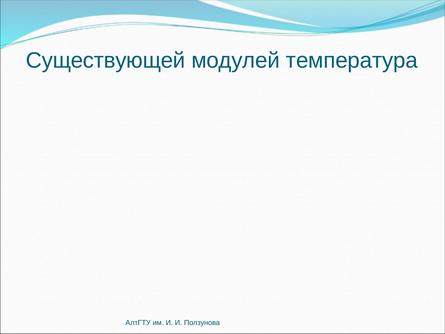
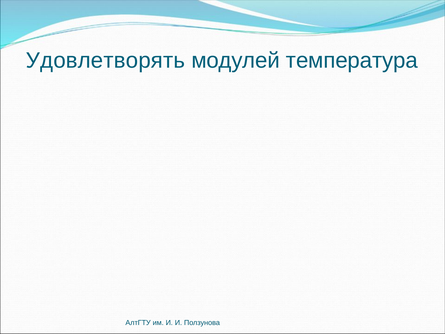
Существующей: Существующей -> Удовлетворять (105, 61)
